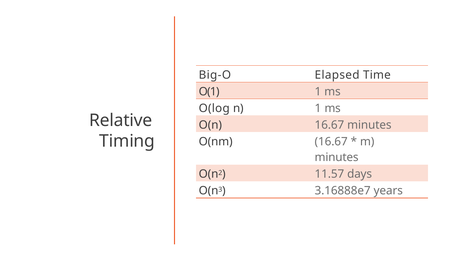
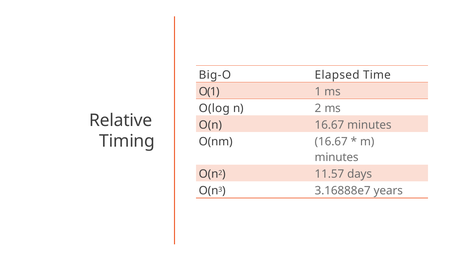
n 1: 1 -> 2 (318, 108)
